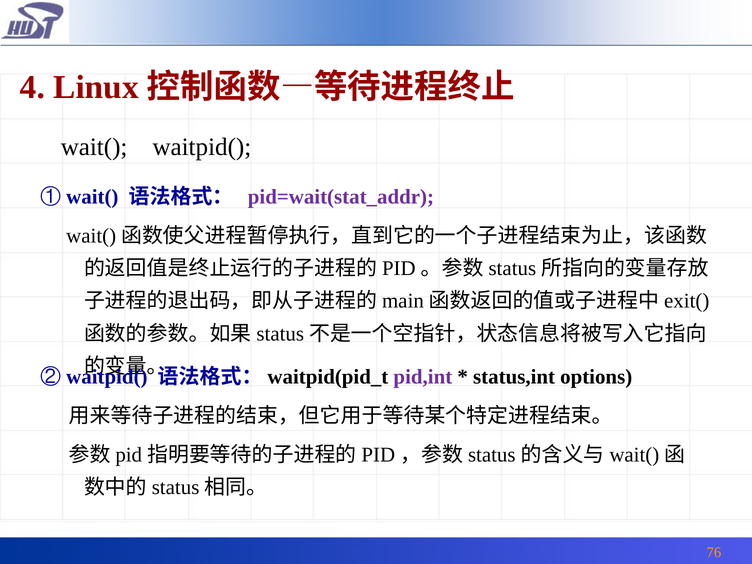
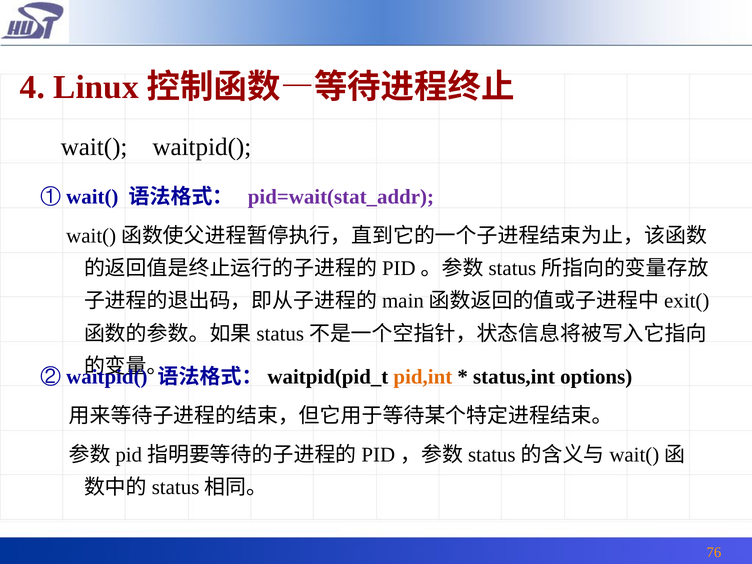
pid,int colour: purple -> orange (423, 377)
